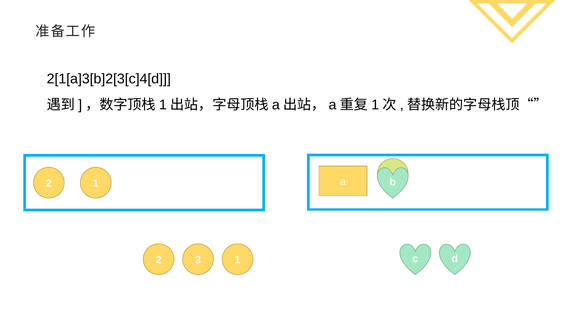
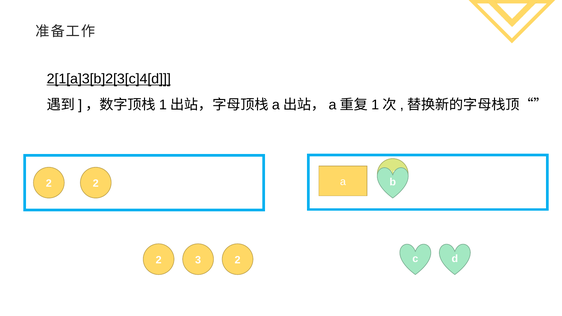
2[1[a]3[b]2[3[c]4[d underline: none -> present (109, 79)
1: 1 -> 2 (96, 183)
3 1: 1 -> 2 (238, 260)
